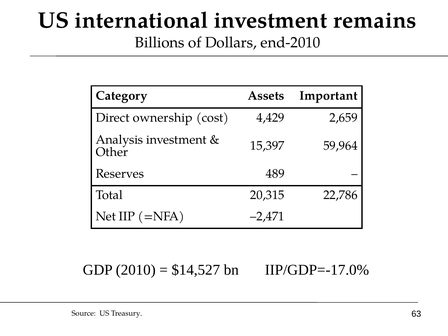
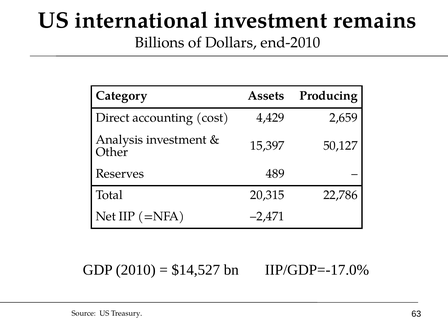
Important: Important -> Producing (329, 96)
ownership: ownership -> accounting (163, 118)
59,964: 59,964 -> 50,127 (340, 146)
